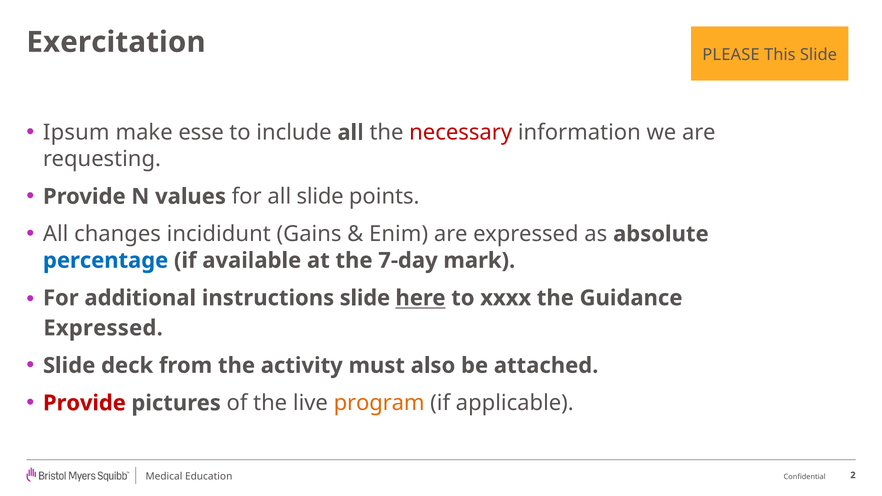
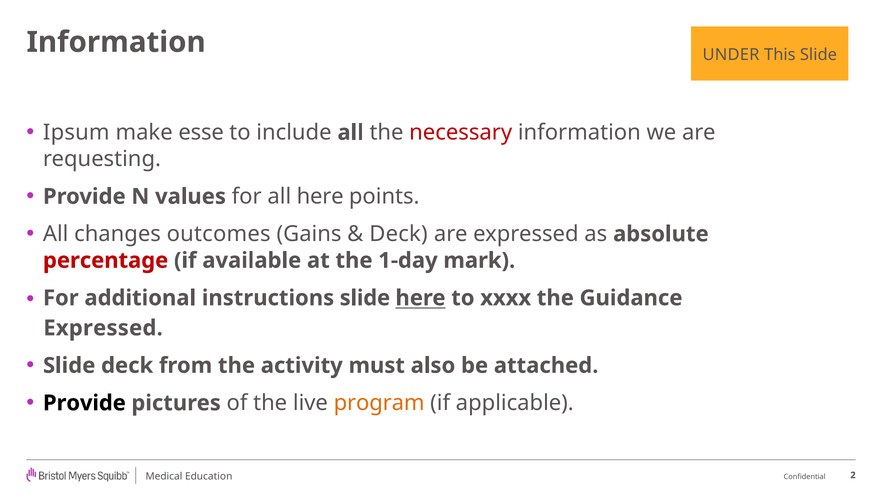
Exercitation: Exercitation -> Information (116, 42)
PLEASE: PLEASE -> UNDER (731, 55)
all slide: slide -> here (320, 197)
incididunt: incididunt -> outcomes (219, 234)
Enim: Enim -> Deck (399, 234)
percentage colour: blue -> red (106, 261)
7-day: 7-day -> 1-day (408, 261)
Provide colour: red -> black (84, 403)
